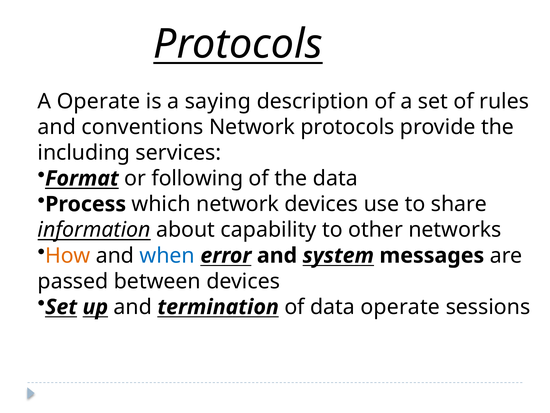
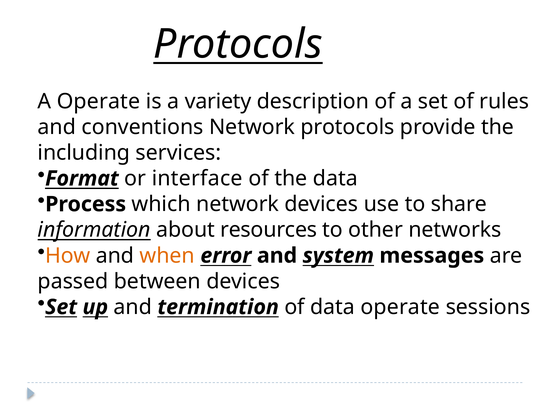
saying: saying -> variety (218, 101)
following: following -> interface (197, 178)
capability: capability -> resources (269, 230)
when colour: blue -> orange (167, 255)
